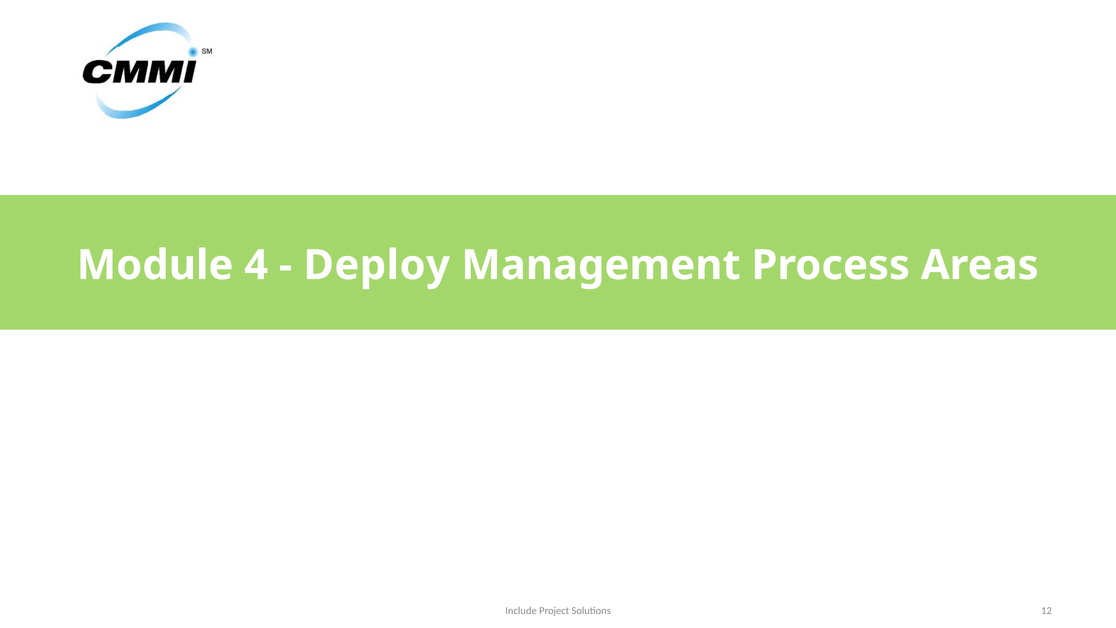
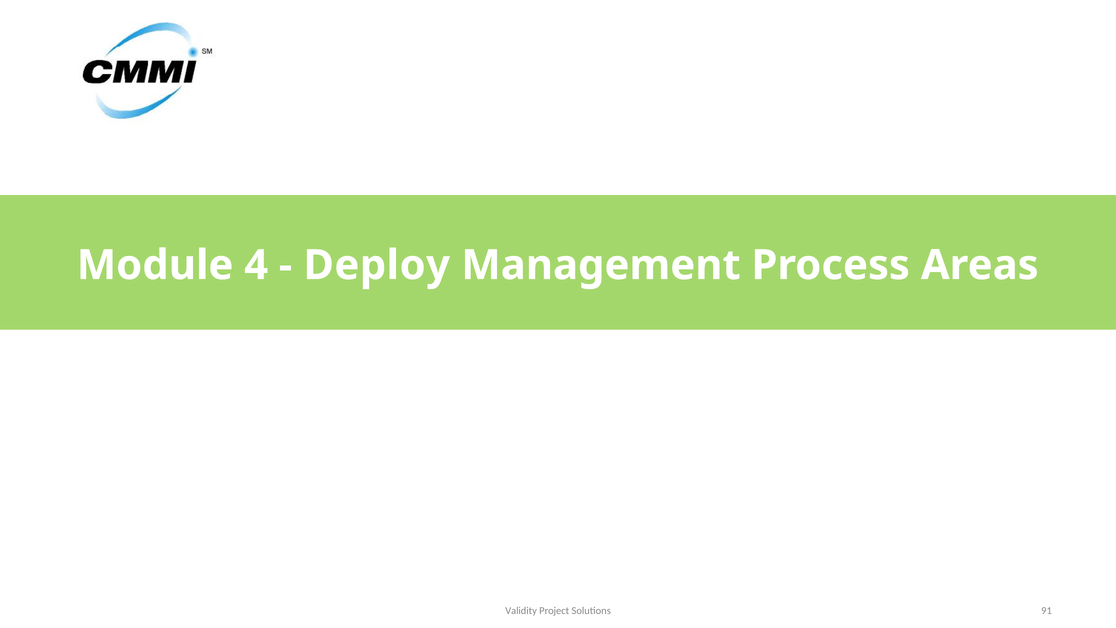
Include: Include -> Validity (521, 611)
12: 12 -> 91 (1047, 611)
